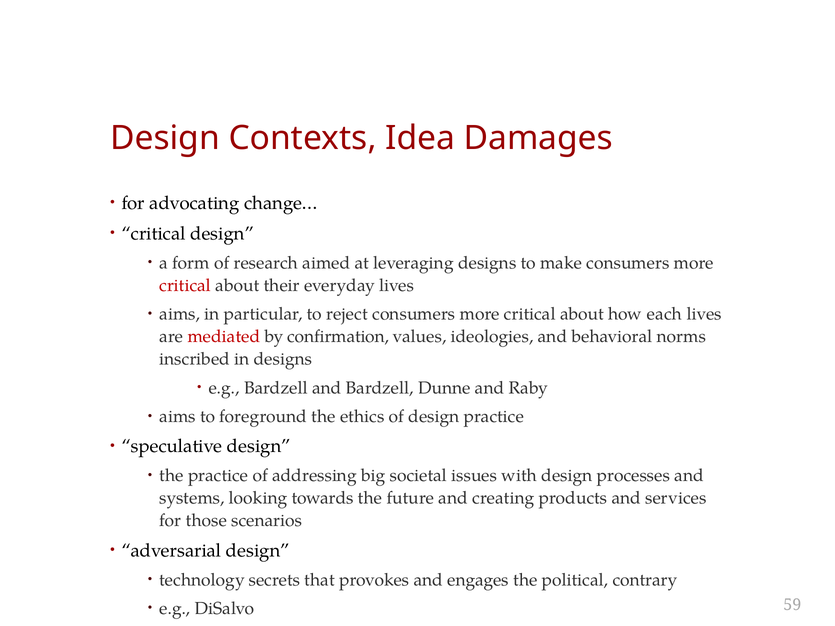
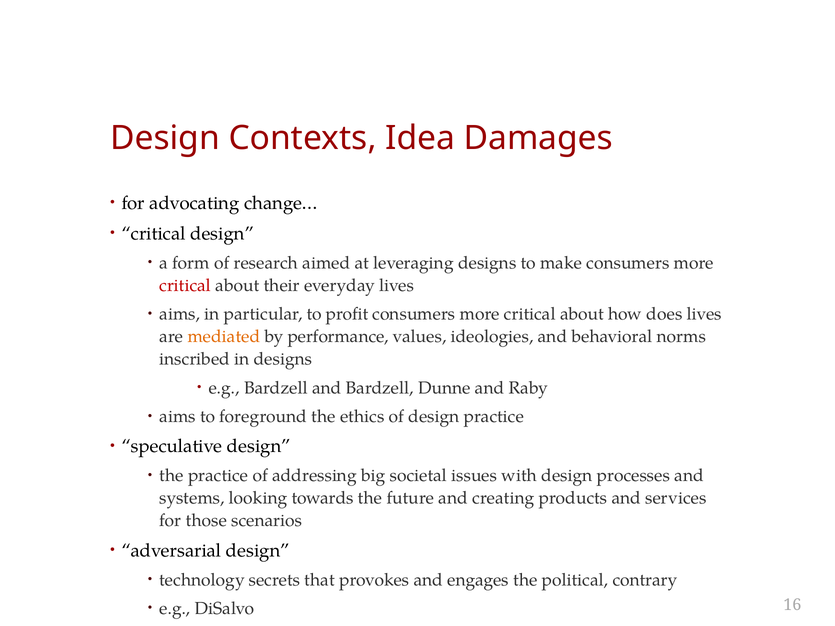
reject: reject -> profit (347, 314)
each: each -> does (664, 314)
mediated colour: red -> orange (224, 337)
confirmation: confirmation -> performance (338, 337)
59: 59 -> 16 (792, 605)
